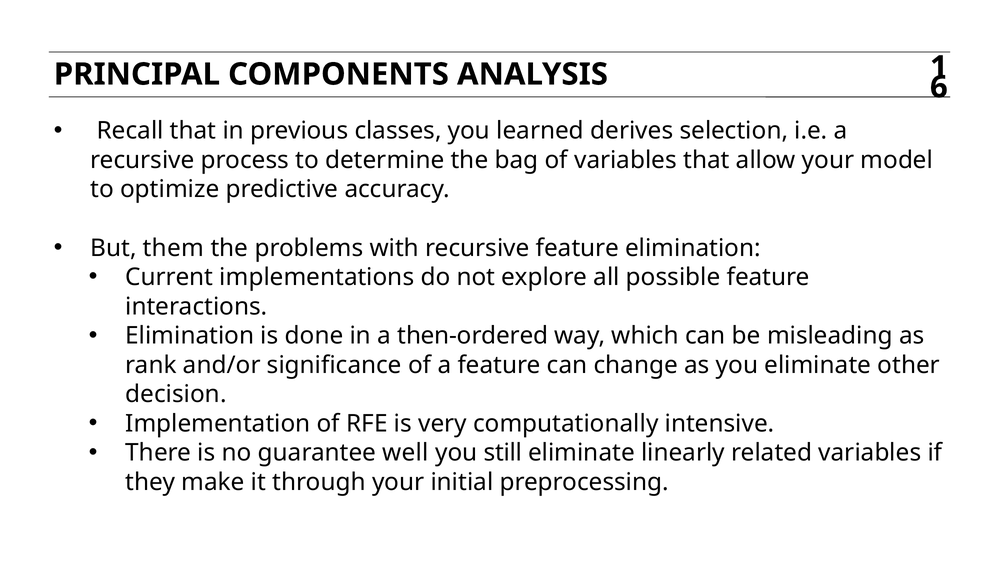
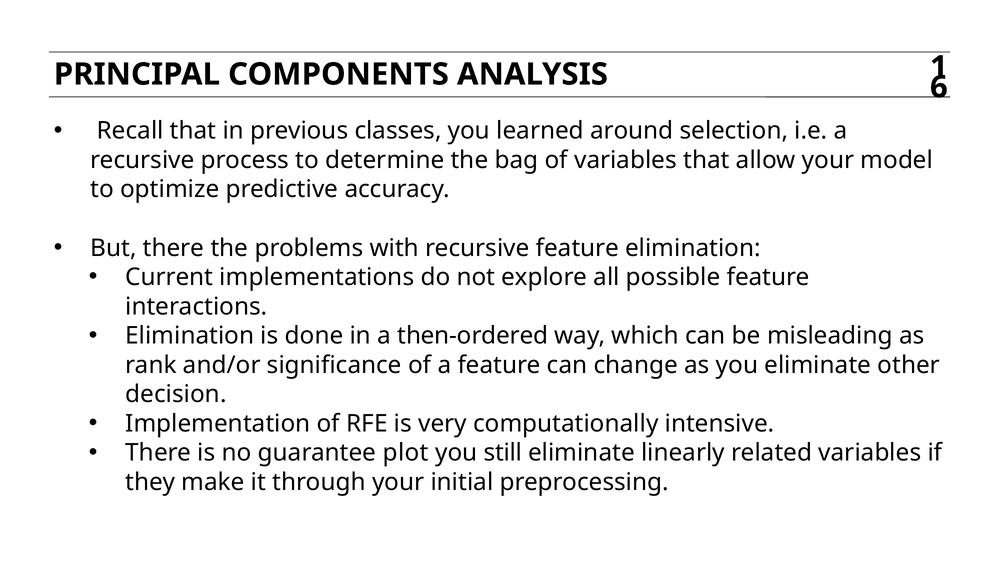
derives: derives -> around (632, 131)
But them: them -> there (174, 248)
well: well -> plot (406, 453)
